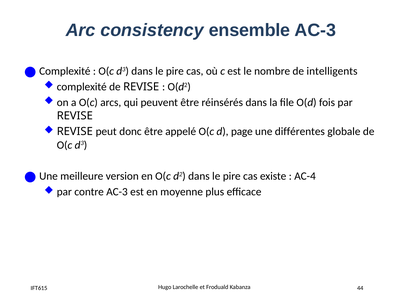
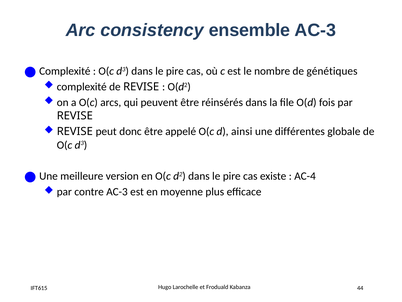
intelligents: intelligents -> génétiques (332, 71)
page: page -> ainsi (242, 131)
